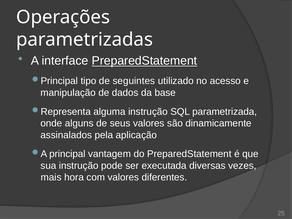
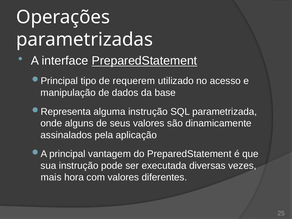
seguintes: seguintes -> requerem (134, 81)
